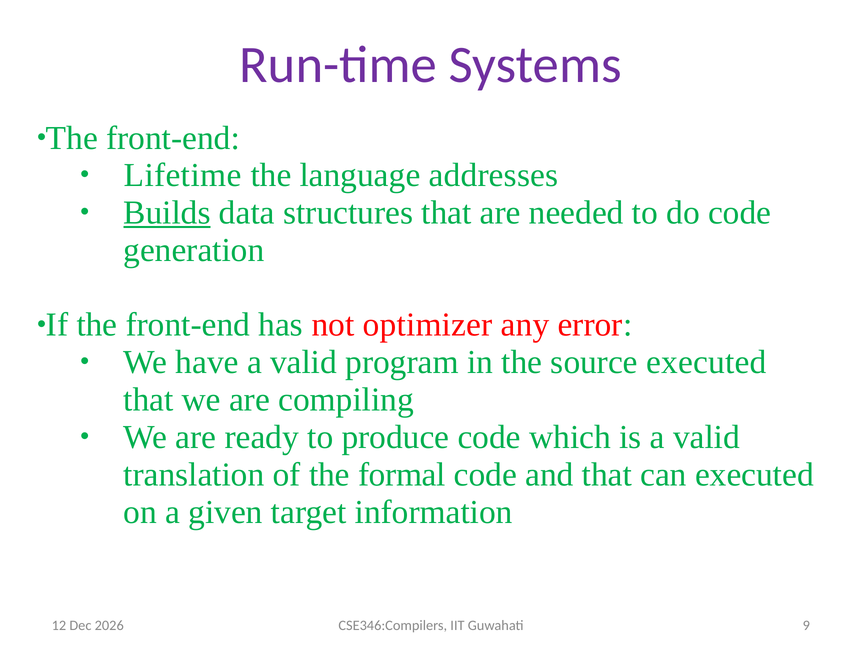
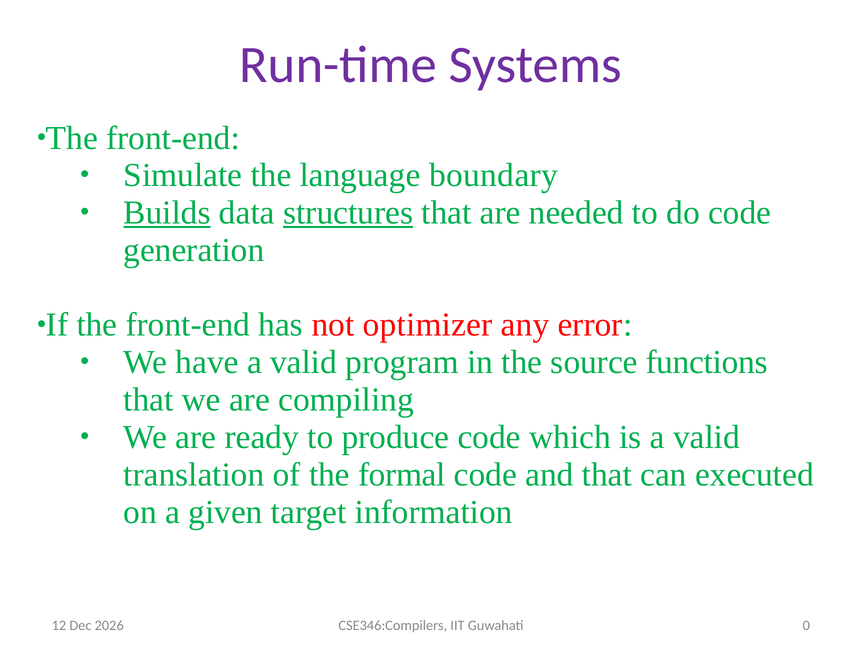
Lifetime: Lifetime -> Simulate (183, 175)
addresses: addresses -> boundary (494, 175)
structures underline: none -> present (348, 213)
source executed: executed -> functions (707, 363)
9: 9 -> 0 (806, 626)
